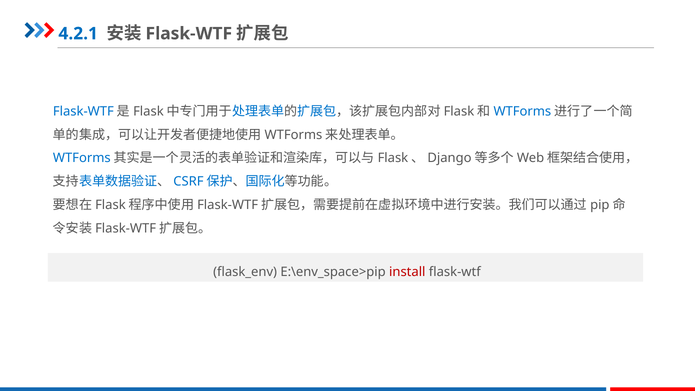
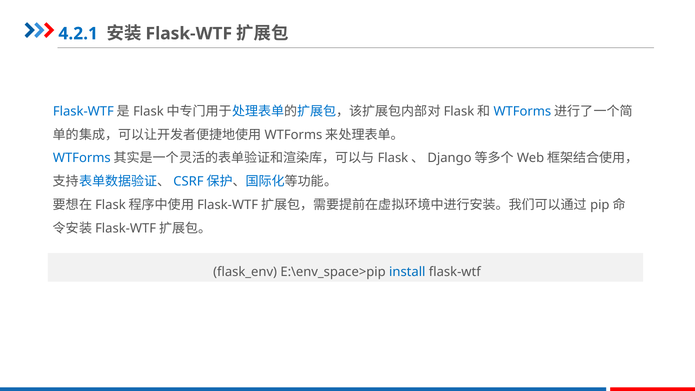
install colour: red -> blue (407, 272)
